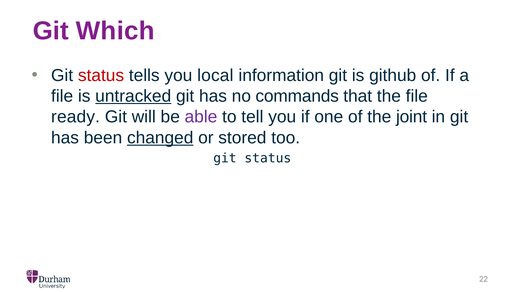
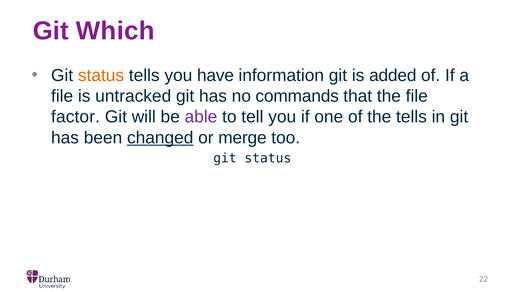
status colour: red -> orange (101, 75)
local: local -> have (216, 75)
github: github -> added (393, 75)
untracked underline: present -> none (133, 96)
ready: ready -> factor (76, 117)
the joint: joint -> tells (411, 117)
stored: stored -> merge (242, 138)
